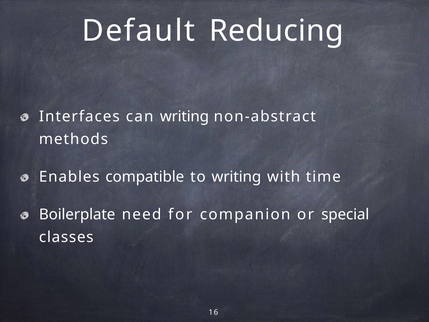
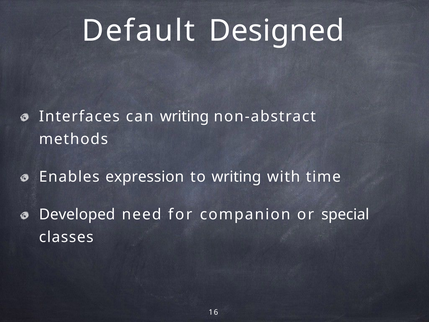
Reducing: Reducing -> Designed (277, 31)
compatible: compatible -> expression (145, 177)
Boilerplate: Boilerplate -> Developed (77, 214)
